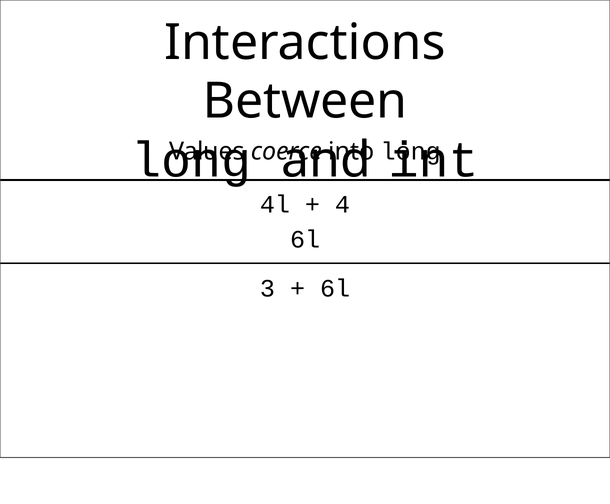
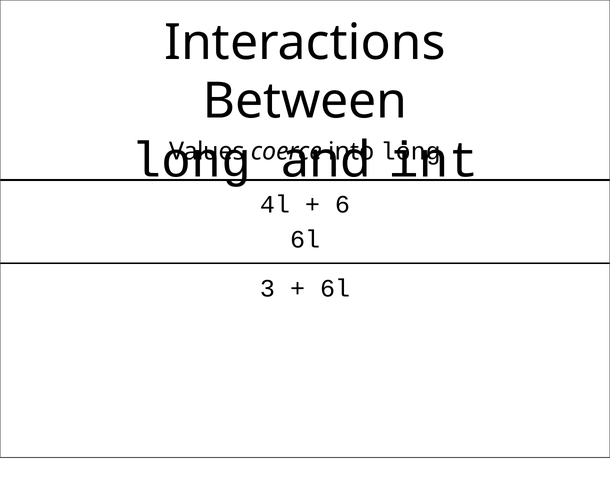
4: 4 -> 6 (342, 205)
